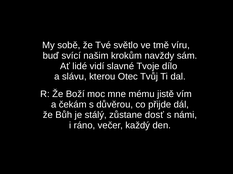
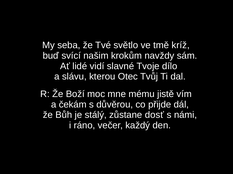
sobě: sobě -> seba (69, 45)
víru: víru -> kríž (181, 45)
